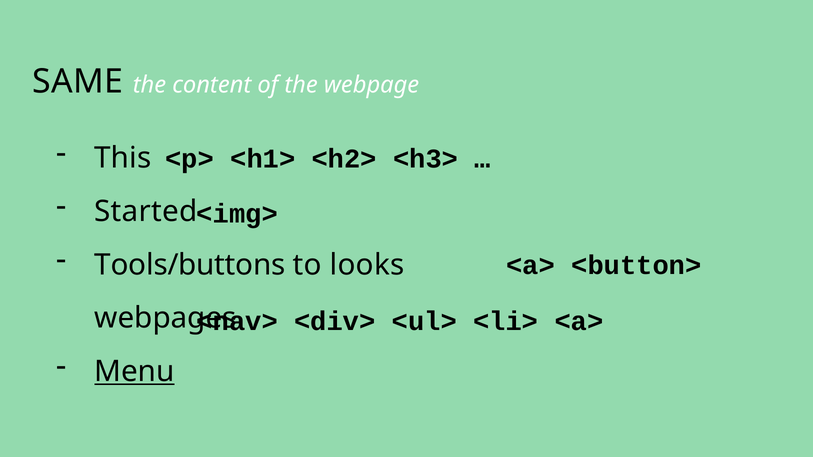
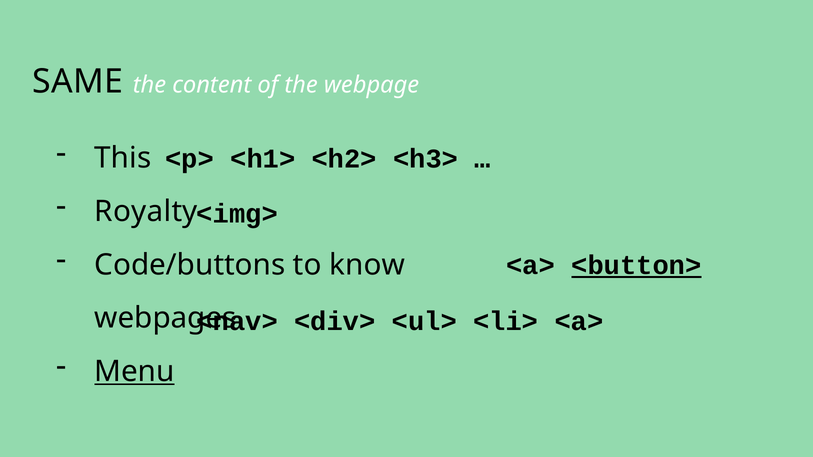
Started: Started -> Royalty (146, 212)
Tools/buttons: Tools/buttons -> Code/buttons (190, 265)
looks: looks -> know (367, 265)
<button> underline: none -> present (636, 265)
